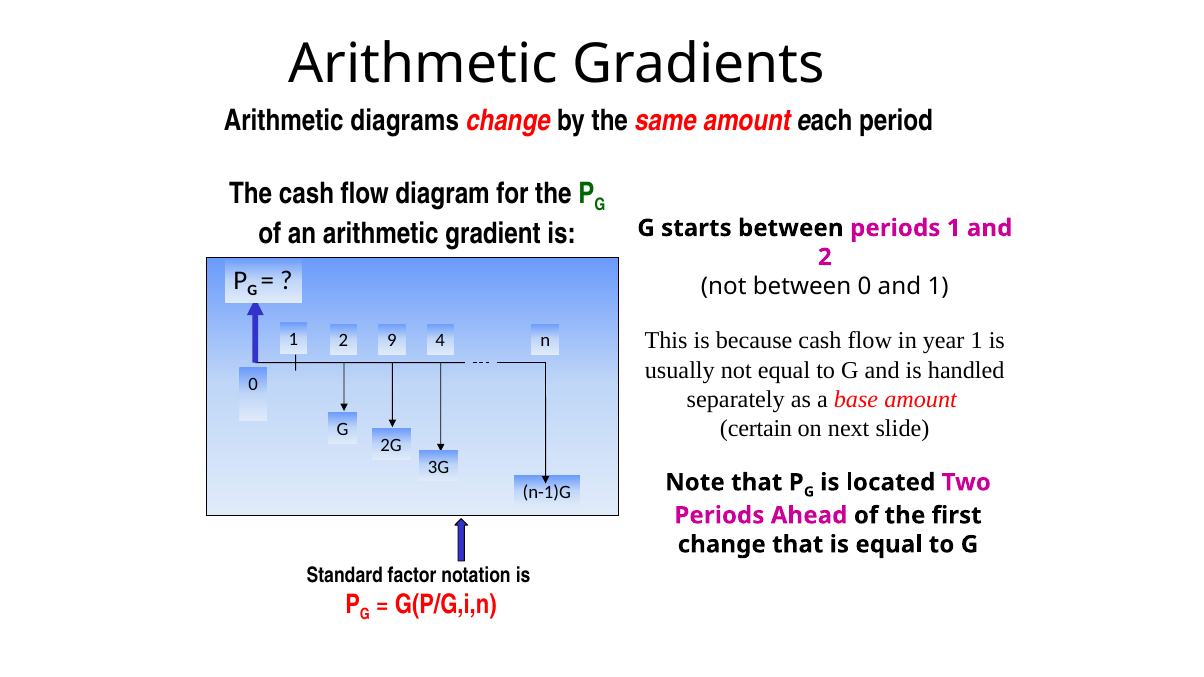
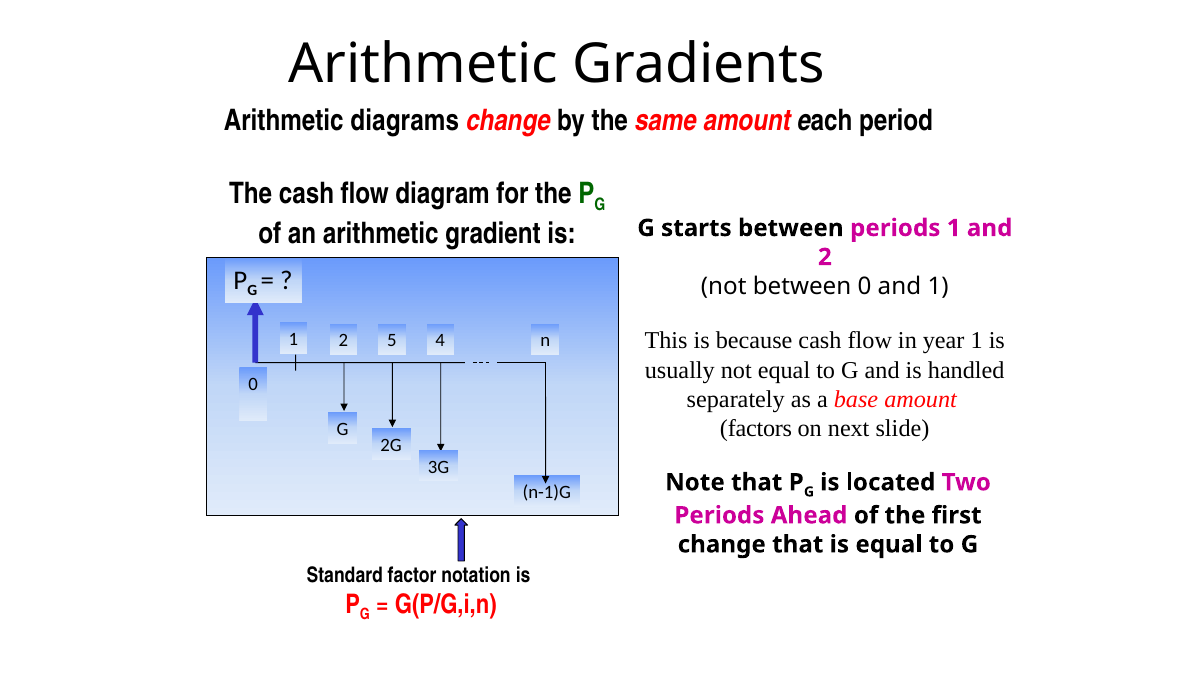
9: 9 -> 5 (392, 341)
certain: certain -> factors (756, 428)
